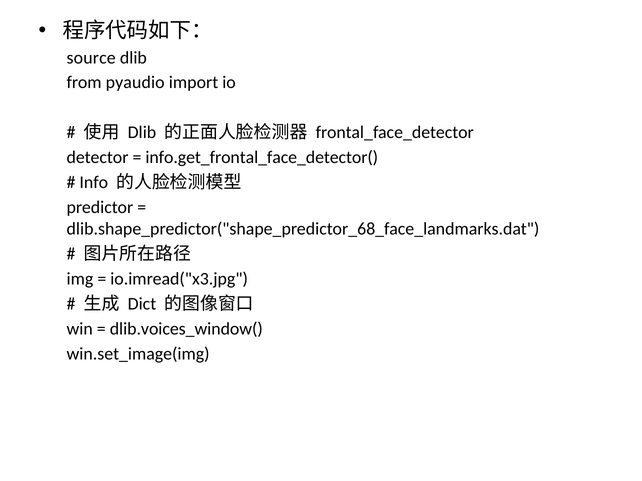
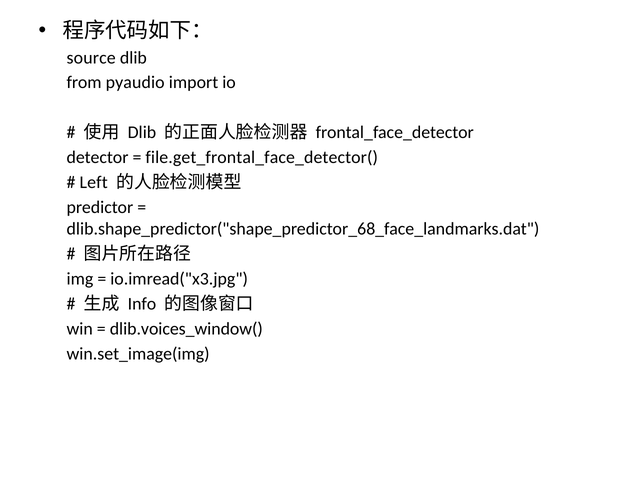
info.get_frontal_face_detector(: info.get_frontal_face_detector( -> file.get_frontal_face_detector( (262, 158)
Info: Info -> Left (94, 183)
Dict: Dict -> Info (142, 304)
